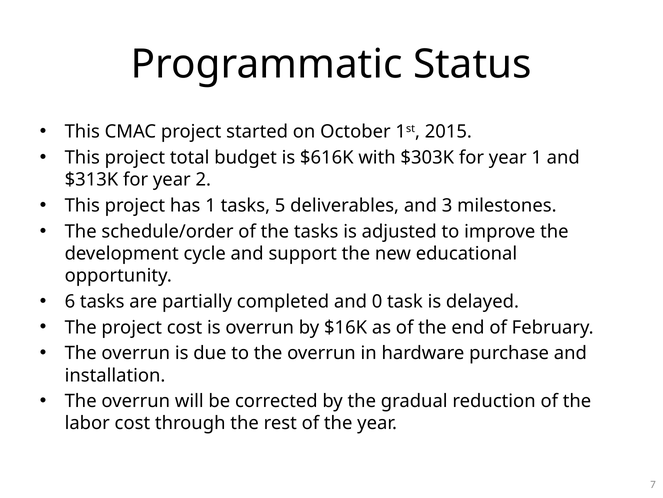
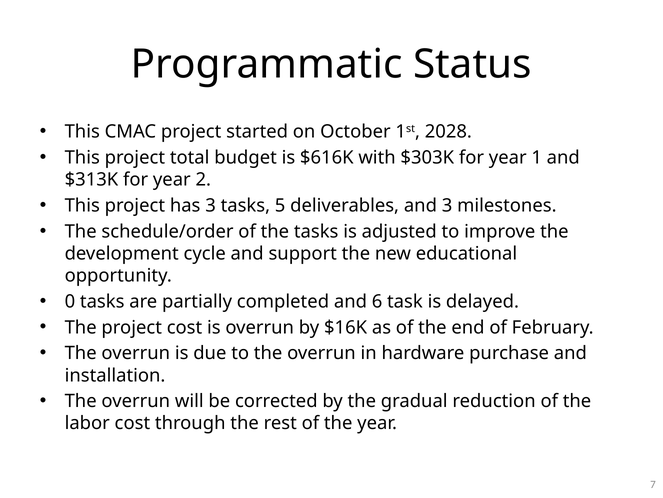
2015: 2015 -> 2028 (448, 132)
has 1: 1 -> 3 (211, 205)
6: 6 -> 0 (70, 301)
0: 0 -> 6 (377, 301)
